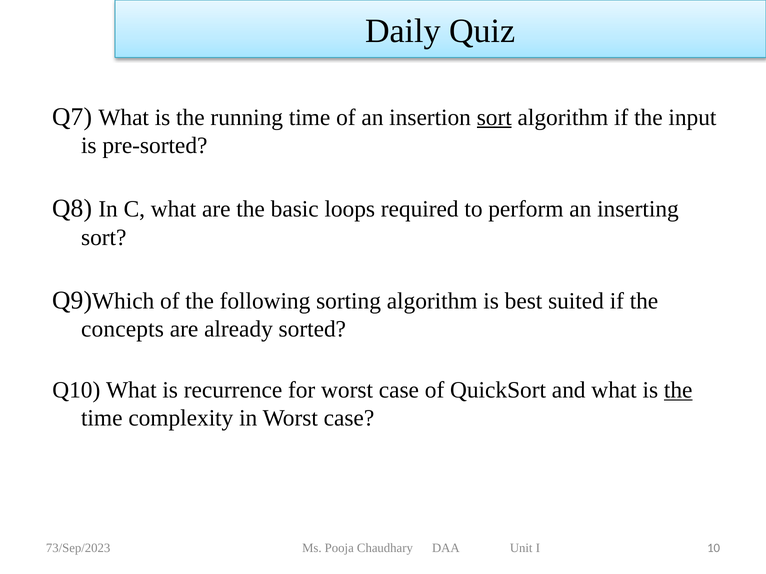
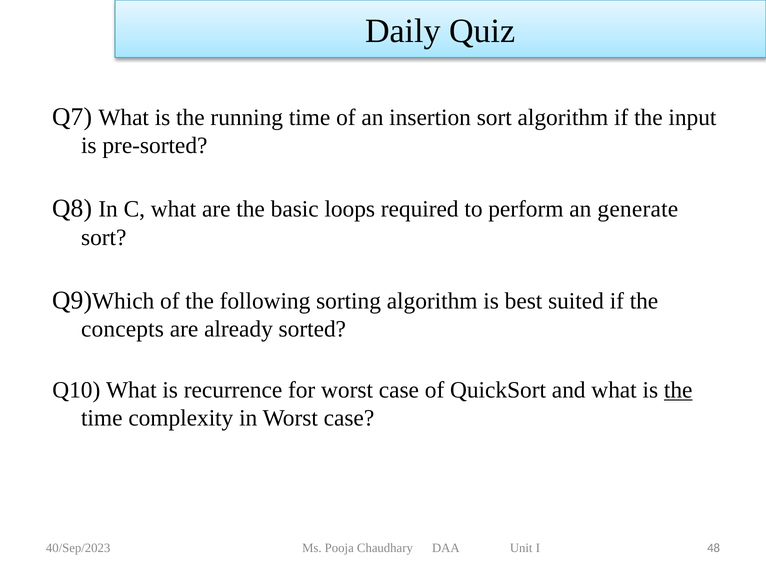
sort underline: present -> none (494, 117)
inserting: inserting -> generate (638, 209)
73/Sep/2023: 73/Sep/2023 -> 40/Sep/2023 (78, 549)
10: 10 -> 48 (714, 549)
